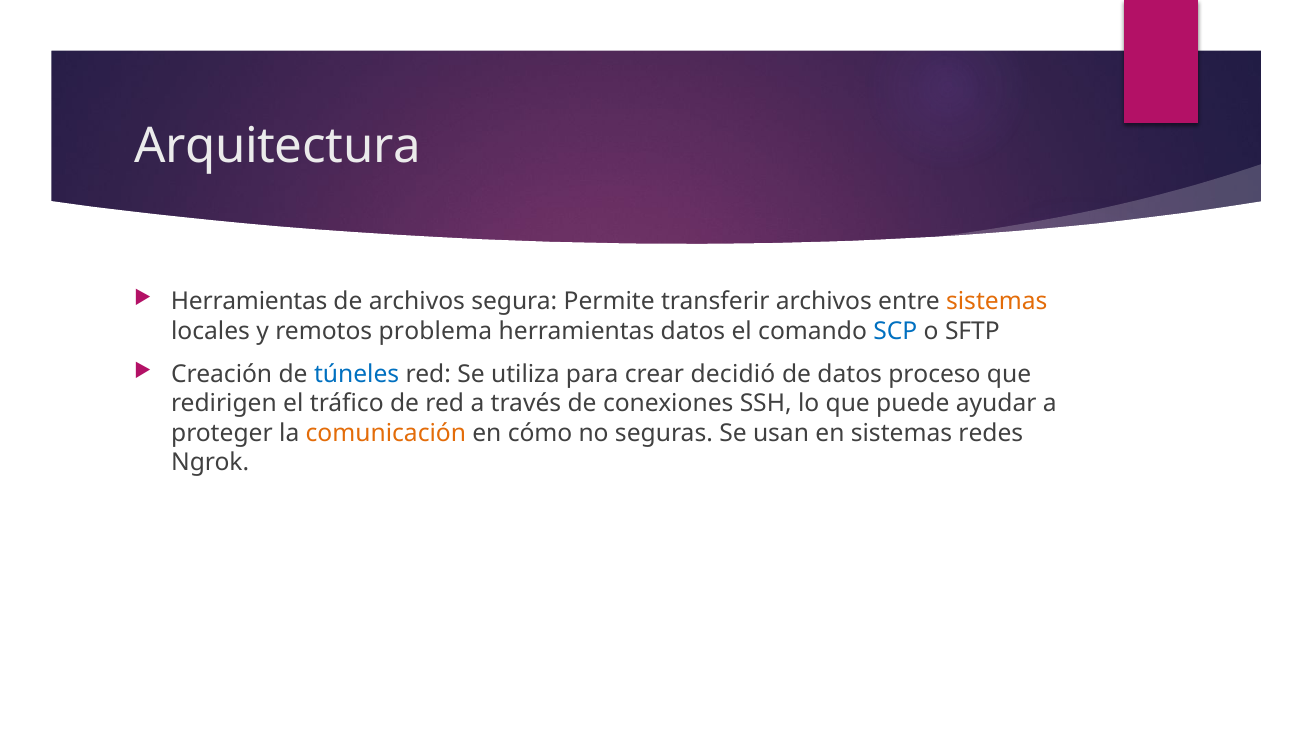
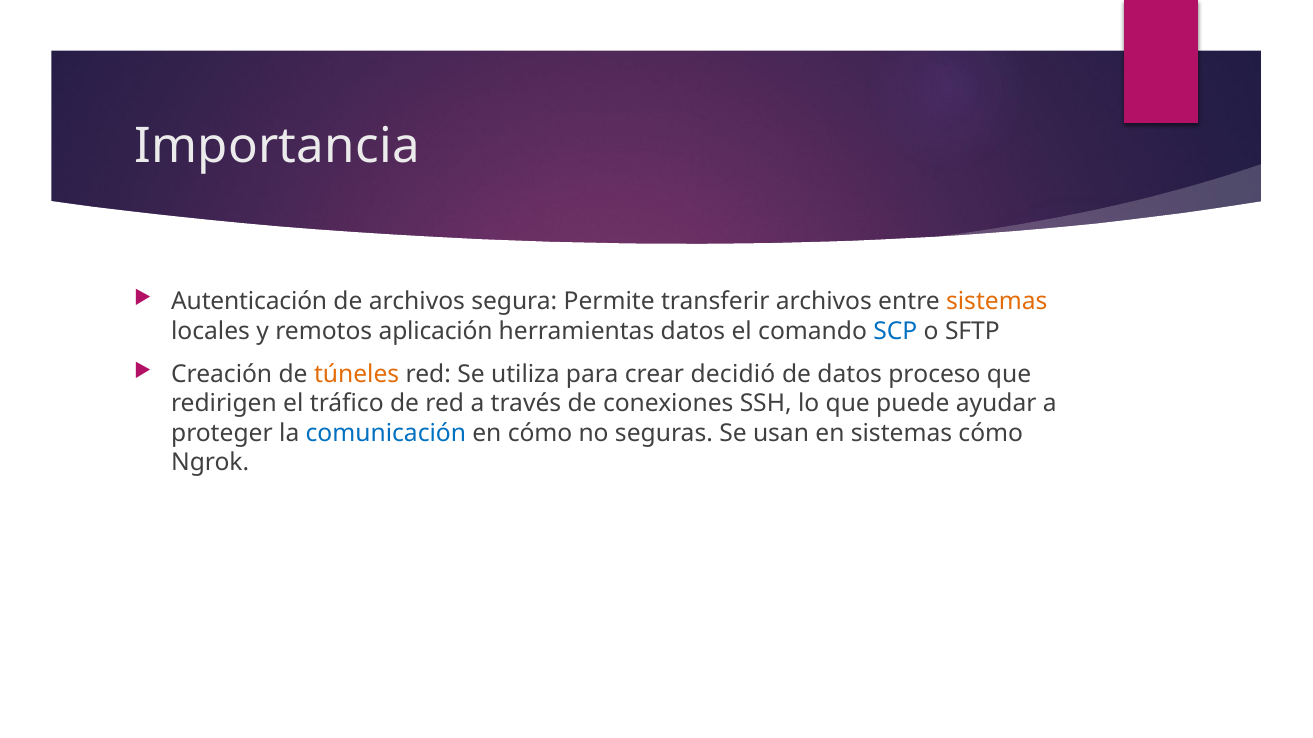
Arquitectura: Arquitectura -> Importancia (277, 146)
Herramientas: Herramientas -> Autenticación (249, 302)
problema: problema -> aplicación (436, 331)
túneles colour: blue -> orange (357, 375)
comunicación colour: orange -> blue (386, 434)
sistemas redes: redes -> cómo (991, 434)
